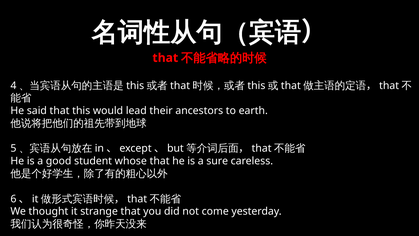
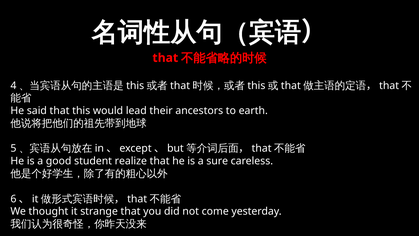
whose: whose -> realize (131, 161)
